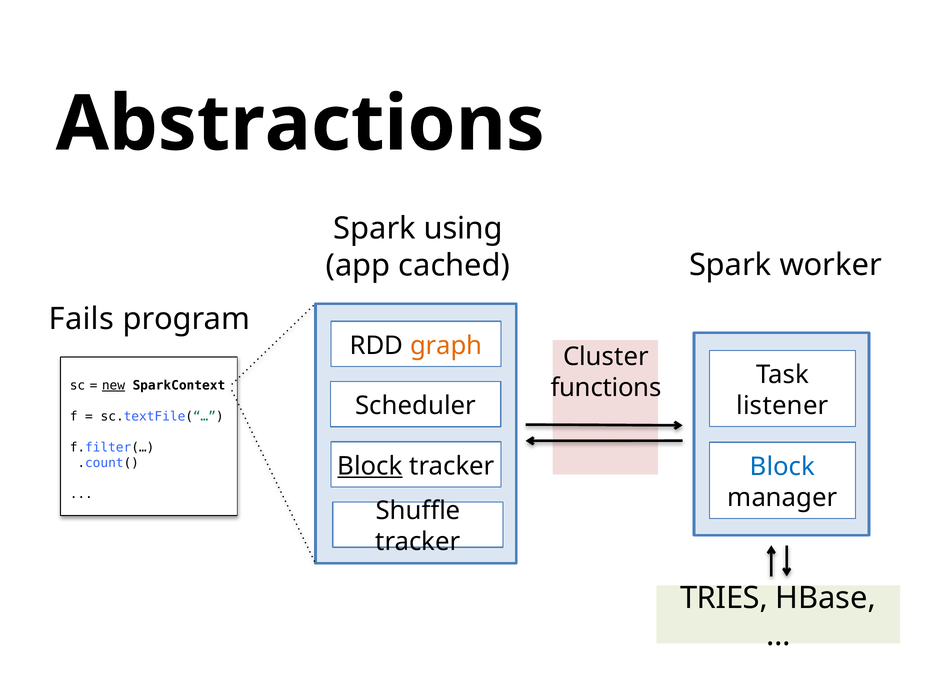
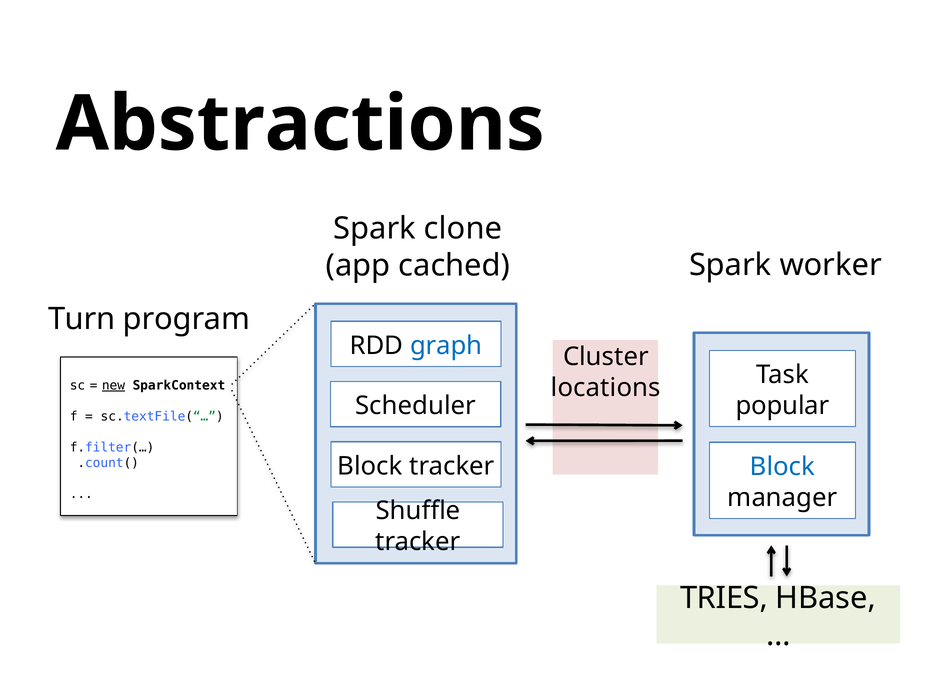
using: using -> clone (463, 228)
Fails: Fails -> Turn (82, 319)
graph colour: orange -> blue (446, 345)
functions: functions -> locations (606, 387)
listener: listener -> popular (783, 405)
Block underline: present -> none (370, 466)
